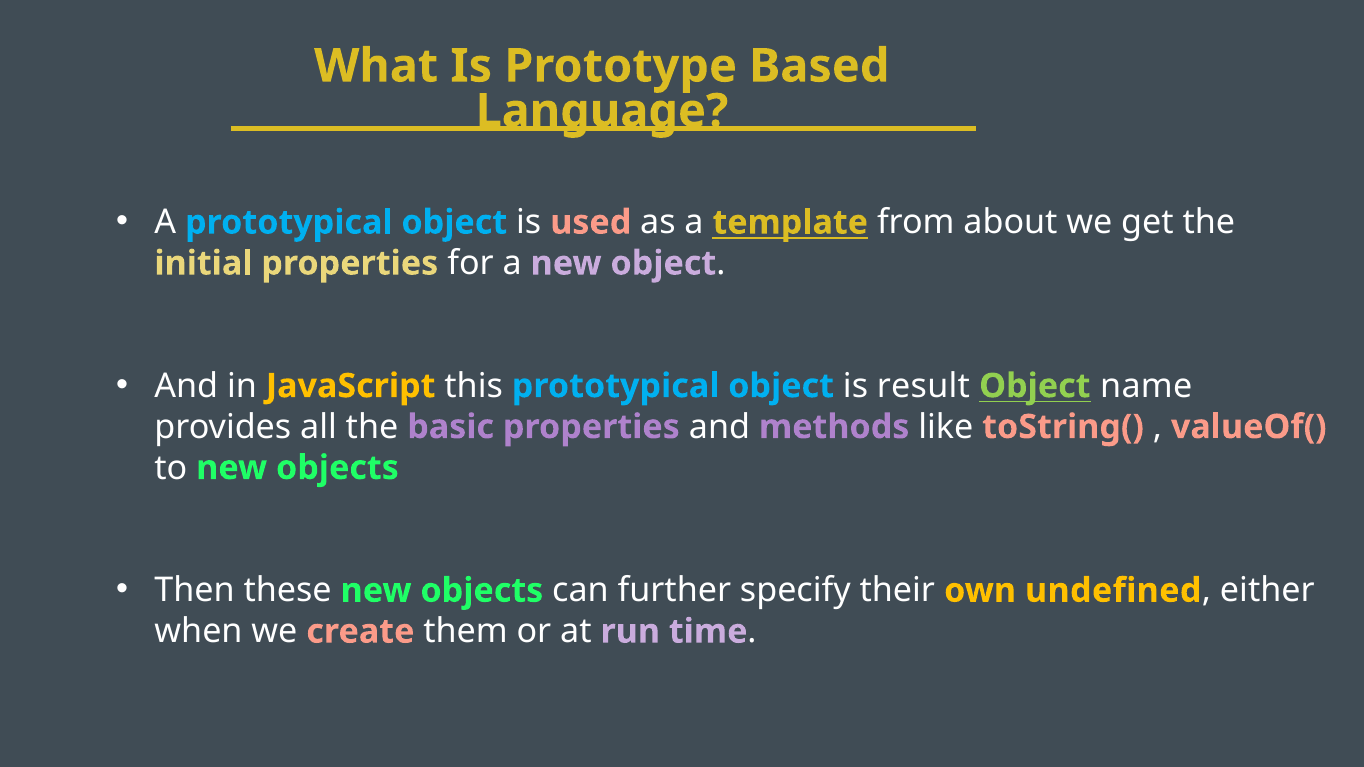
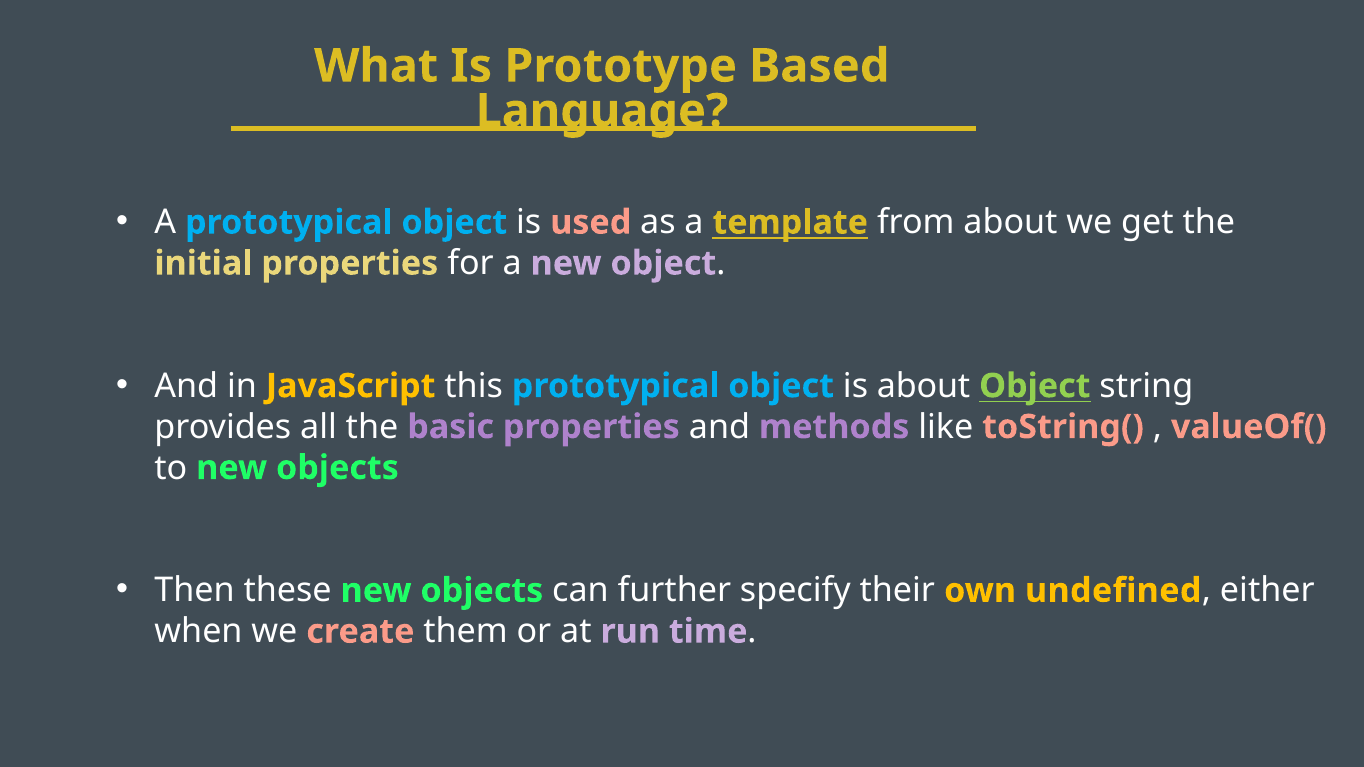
is result: result -> about (924, 386)
name: name -> string (1146, 386)
